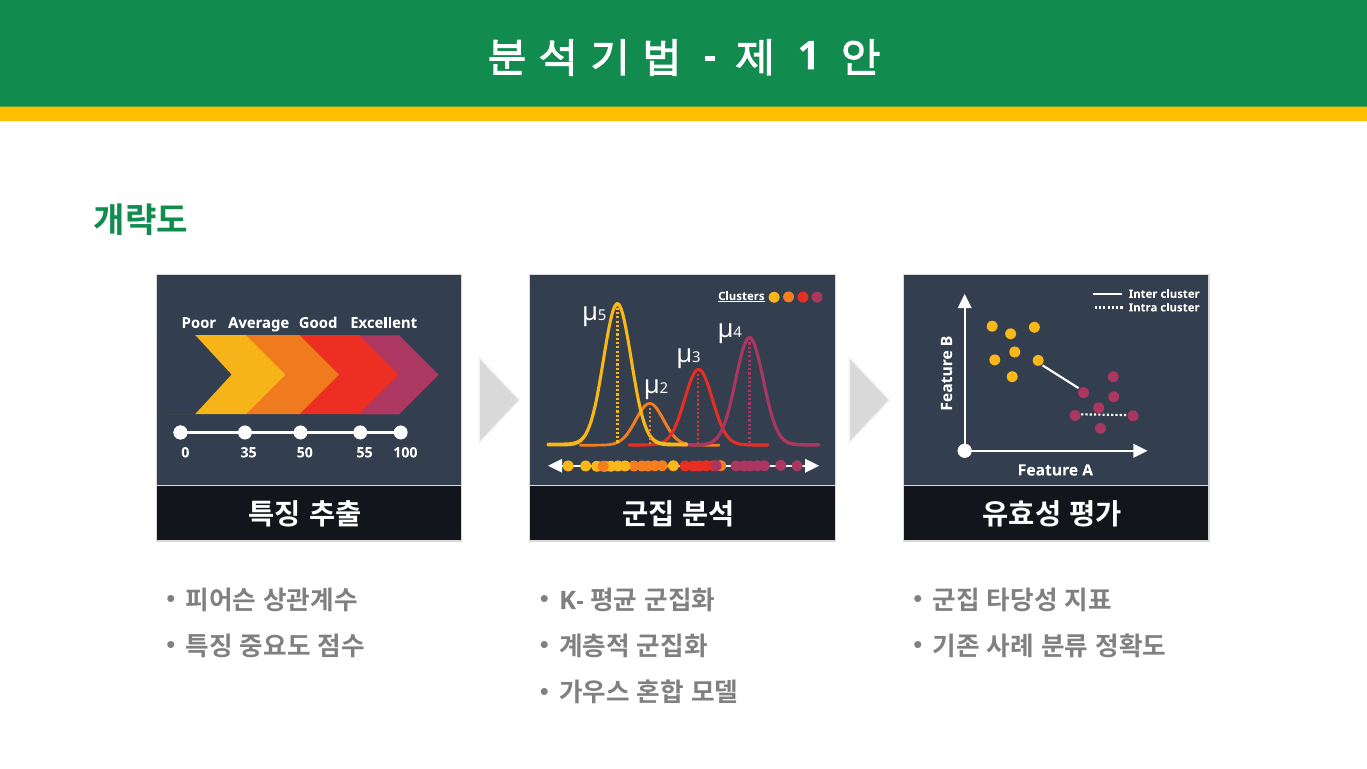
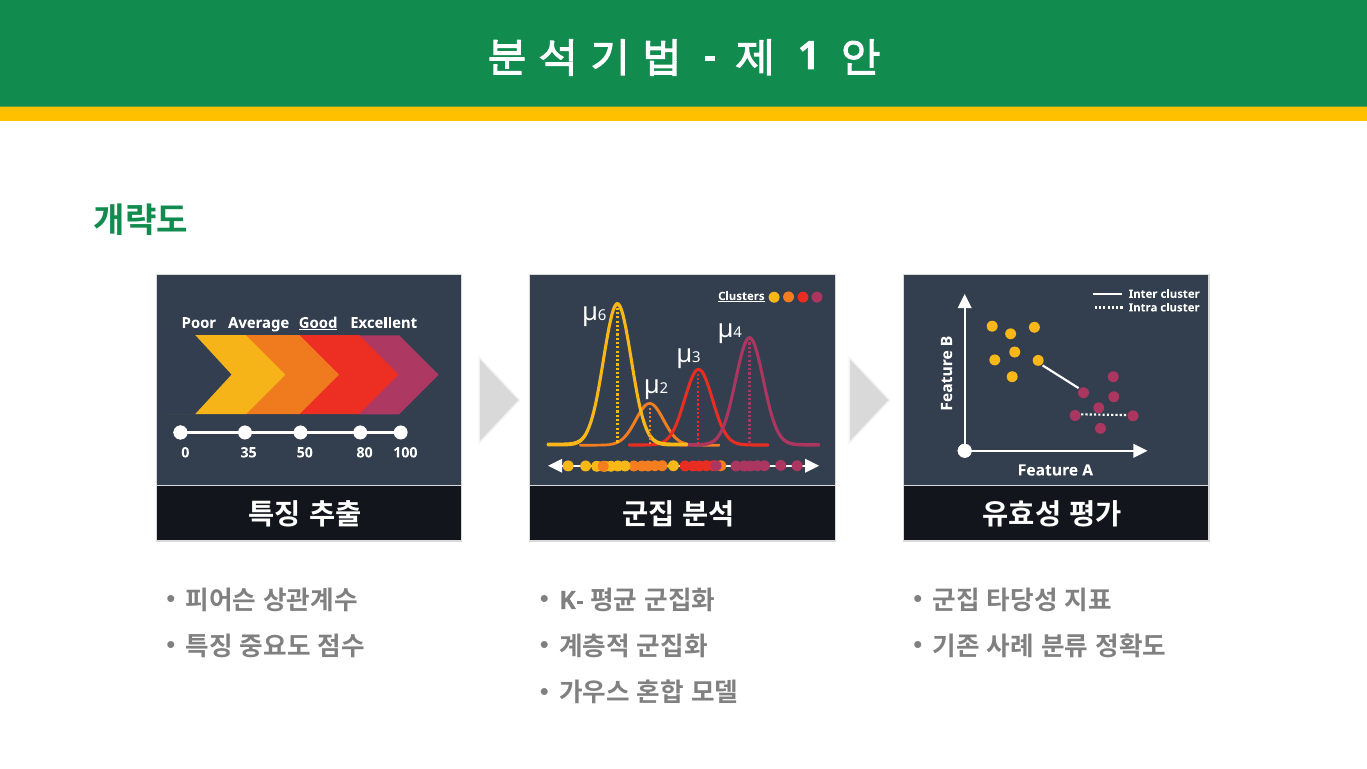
5: 5 -> 6 (602, 316)
Good underline: none -> present (318, 323)
55: 55 -> 80 (365, 453)
